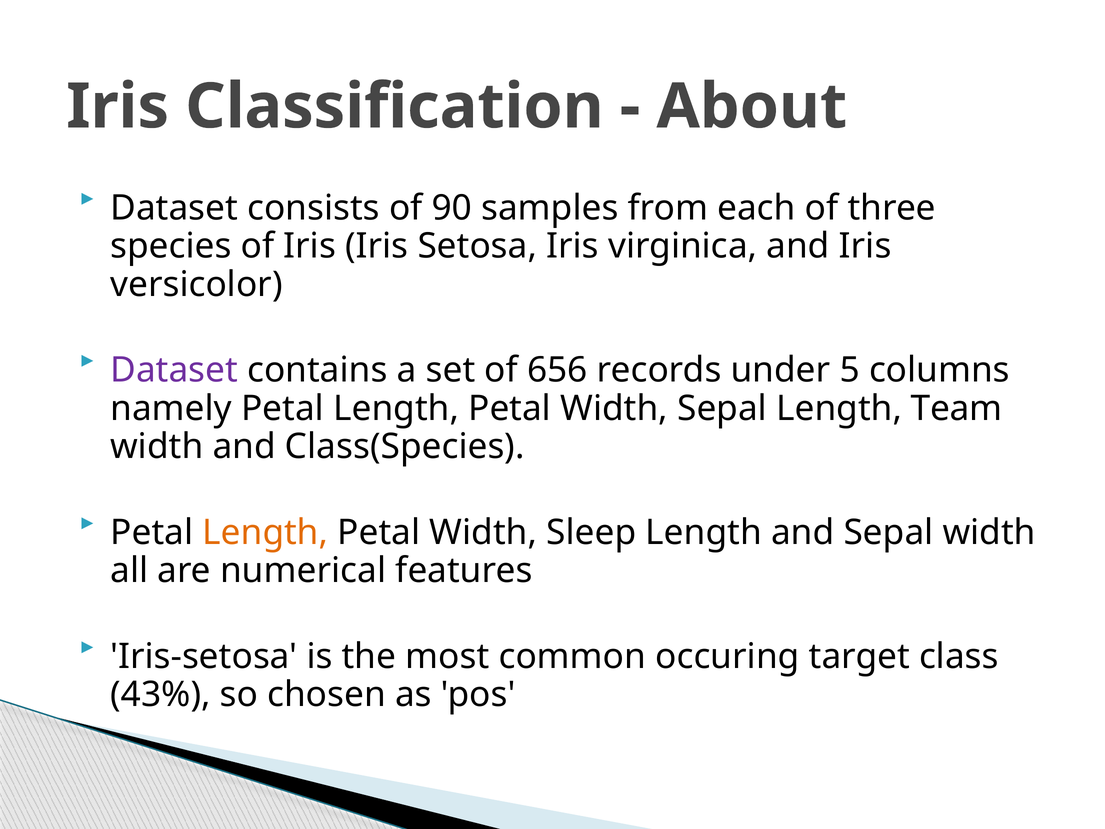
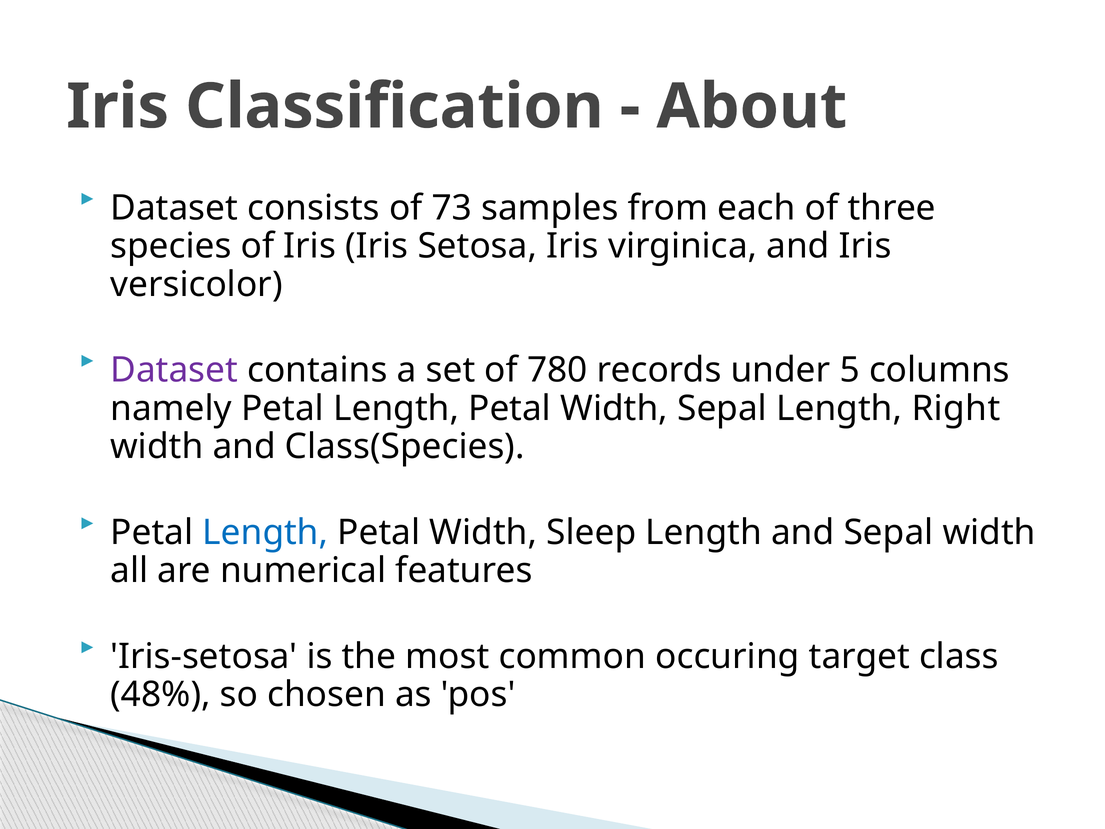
90: 90 -> 73 (452, 208)
656: 656 -> 780 (557, 370)
Team: Team -> Right (956, 408)
Length colour: orange -> blue (265, 532)
43%: 43% -> 48% (160, 695)
